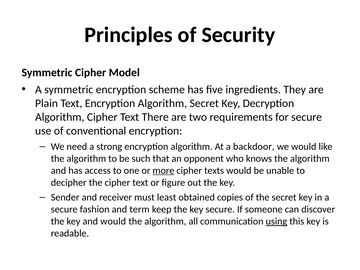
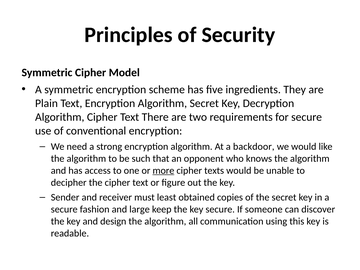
term: term -> large (140, 209)
and would: would -> design (113, 221)
using underline: present -> none (276, 221)
